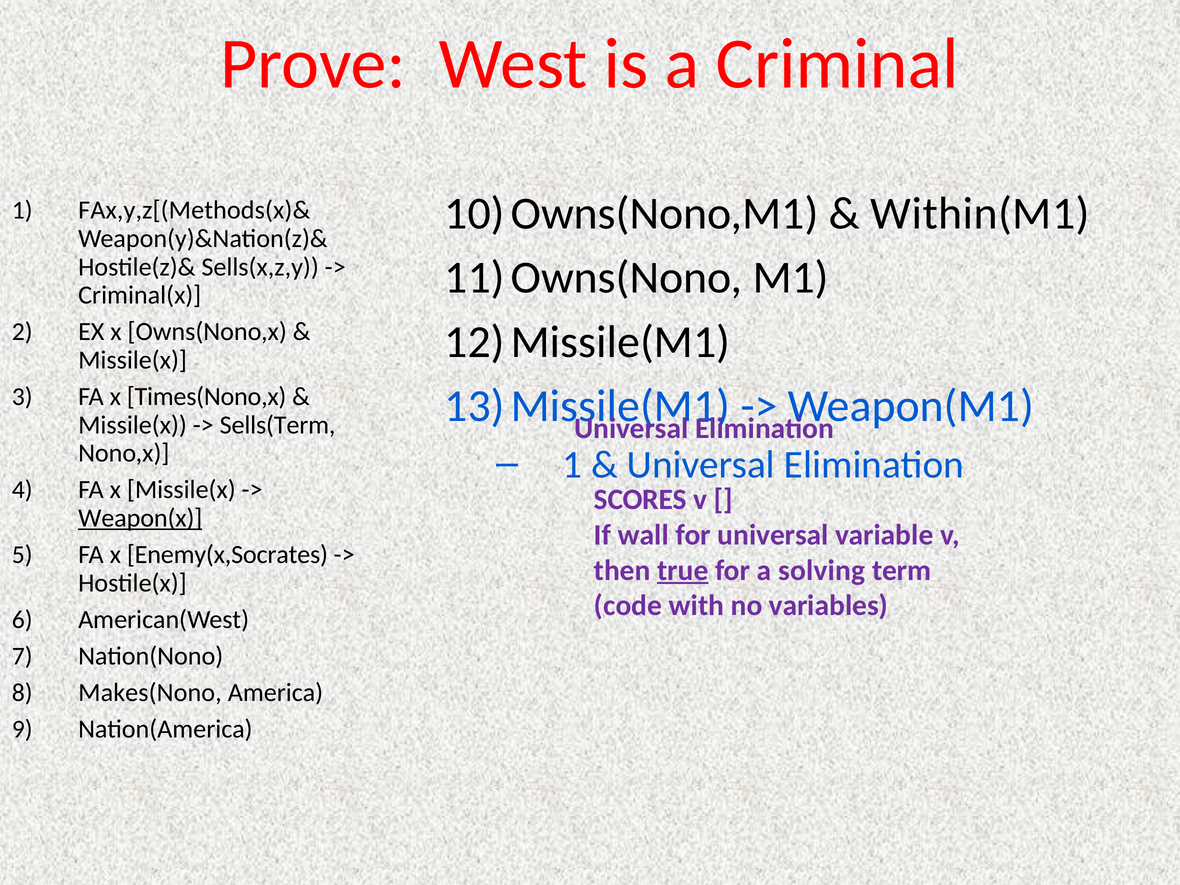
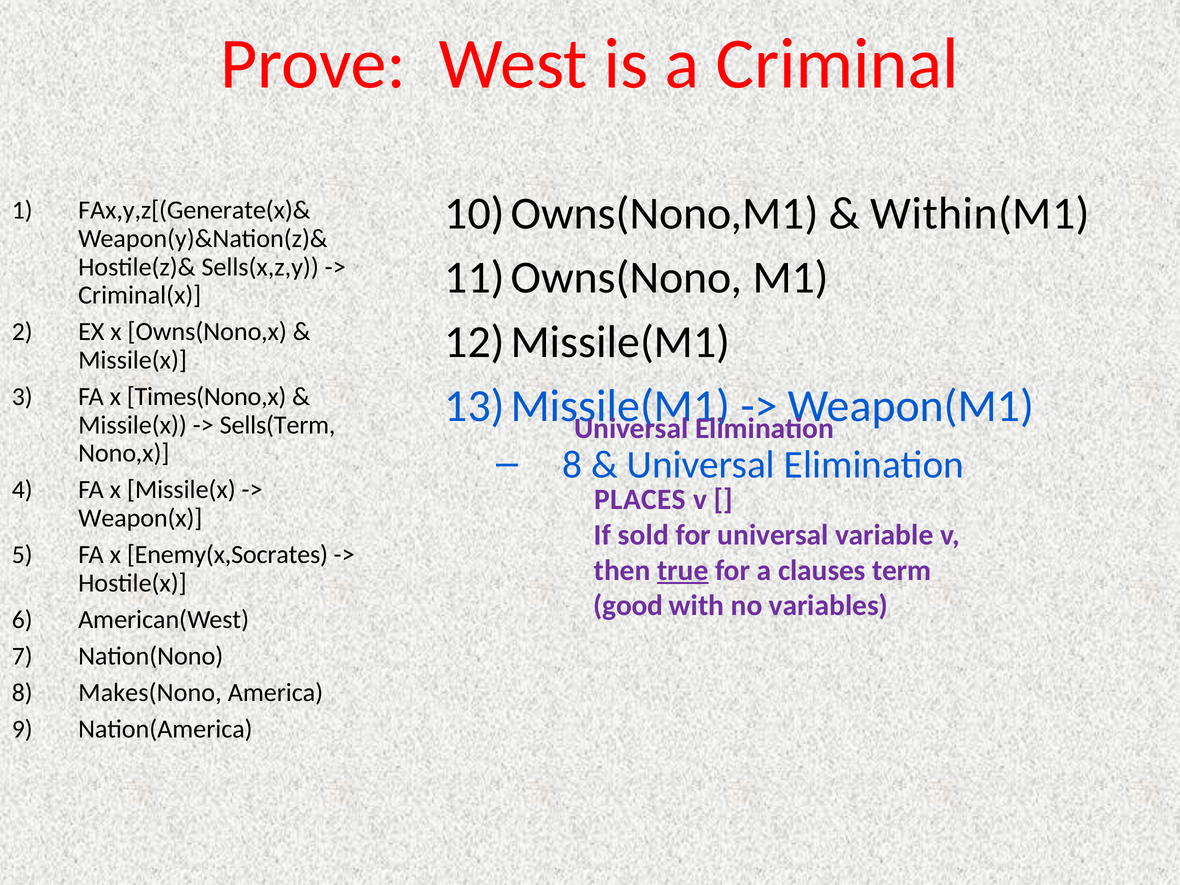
FAx,y,z[(Methods(x)&: FAx,y,z[(Methods(x)& -> FAx,y,z[(Generate(x)& (194, 210)
1: 1 -> 8 (572, 465)
SCORES: SCORES -> PLACES (640, 499)
Weapon(x underline: present -> none (140, 518)
wall: wall -> sold (643, 535)
solving: solving -> clauses (822, 570)
code: code -> good (628, 606)
